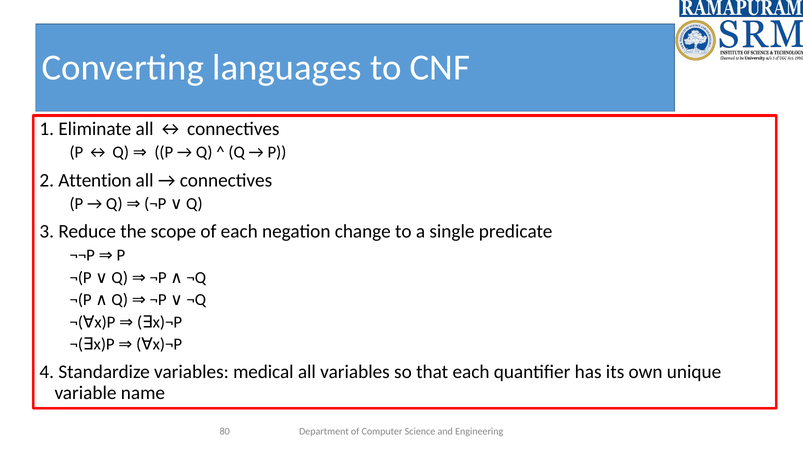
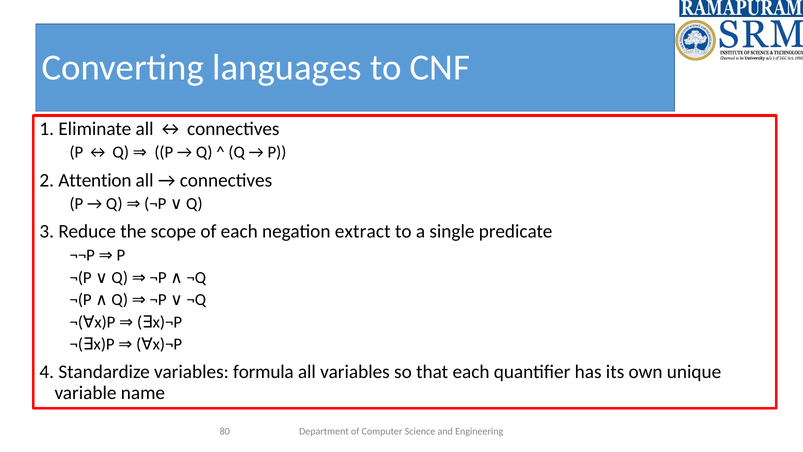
change: change -> extract (363, 231)
medical: medical -> formula (263, 372)
